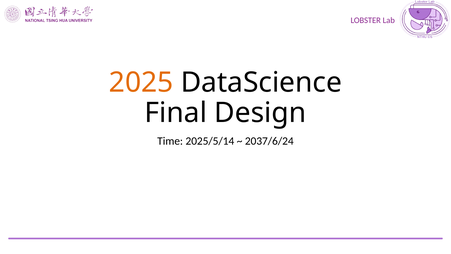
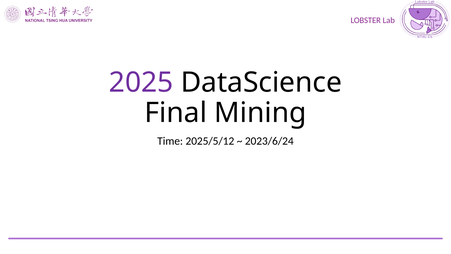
2025 colour: orange -> purple (141, 82)
Design: Design -> Mining (260, 113)
2025/5/14: 2025/5/14 -> 2025/5/12 (210, 141)
2037/6/24: 2037/6/24 -> 2023/6/24 (269, 141)
